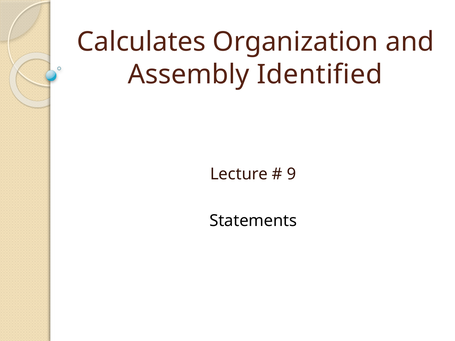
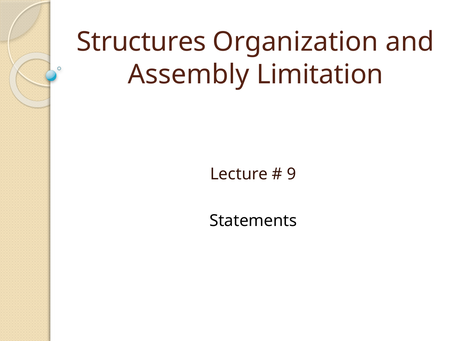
Calculates: Calculates -> Structures (141, 42)
Identified: Identified -> Limitation (320, 75)
